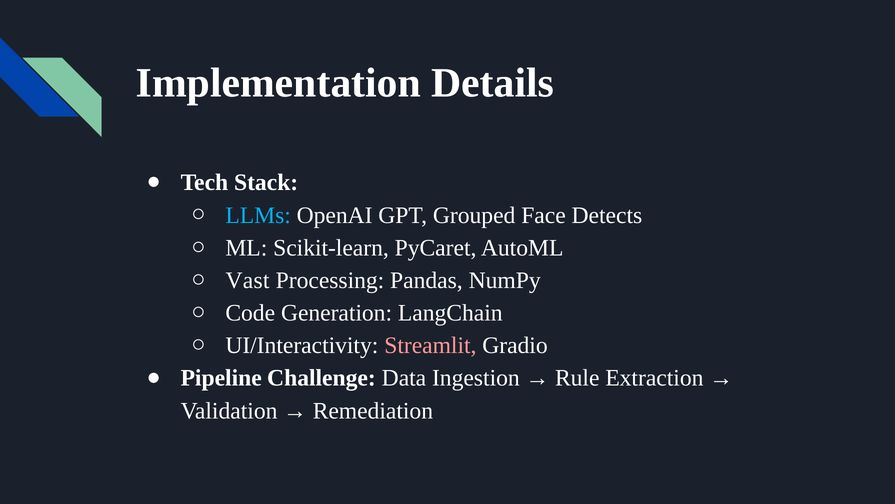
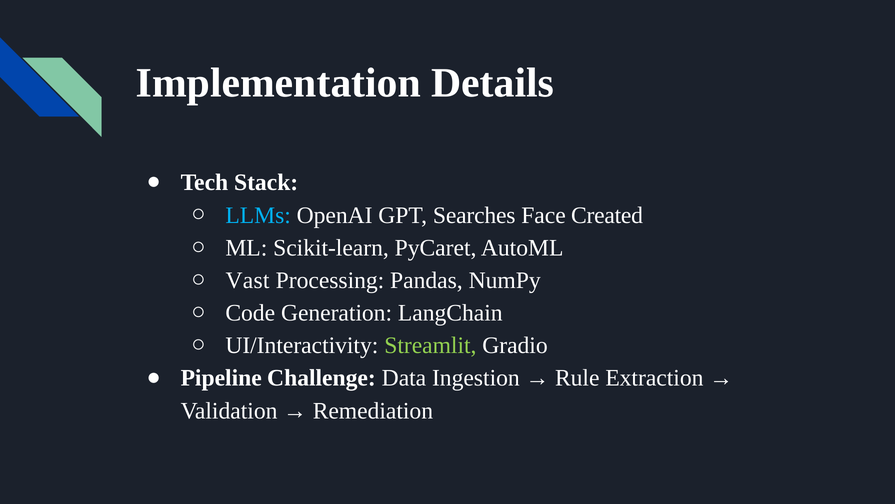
Grouped: Grouped -> Searches (474, 215)
Detects: Detects -> Created (607, 215)
Streamlit colour: pink -> light green (430, 345)
